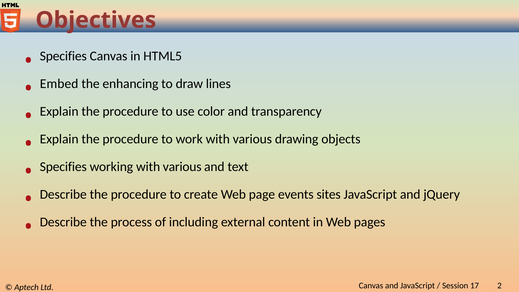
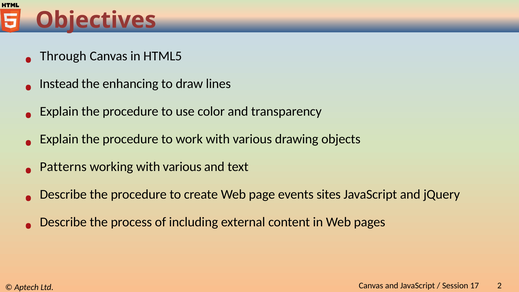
Specifies: Specifies -> Through (63, 56)
Embed: Embed -> Instead (59, 84)
Specifies: Specifies -> Patterns (63, 167)
